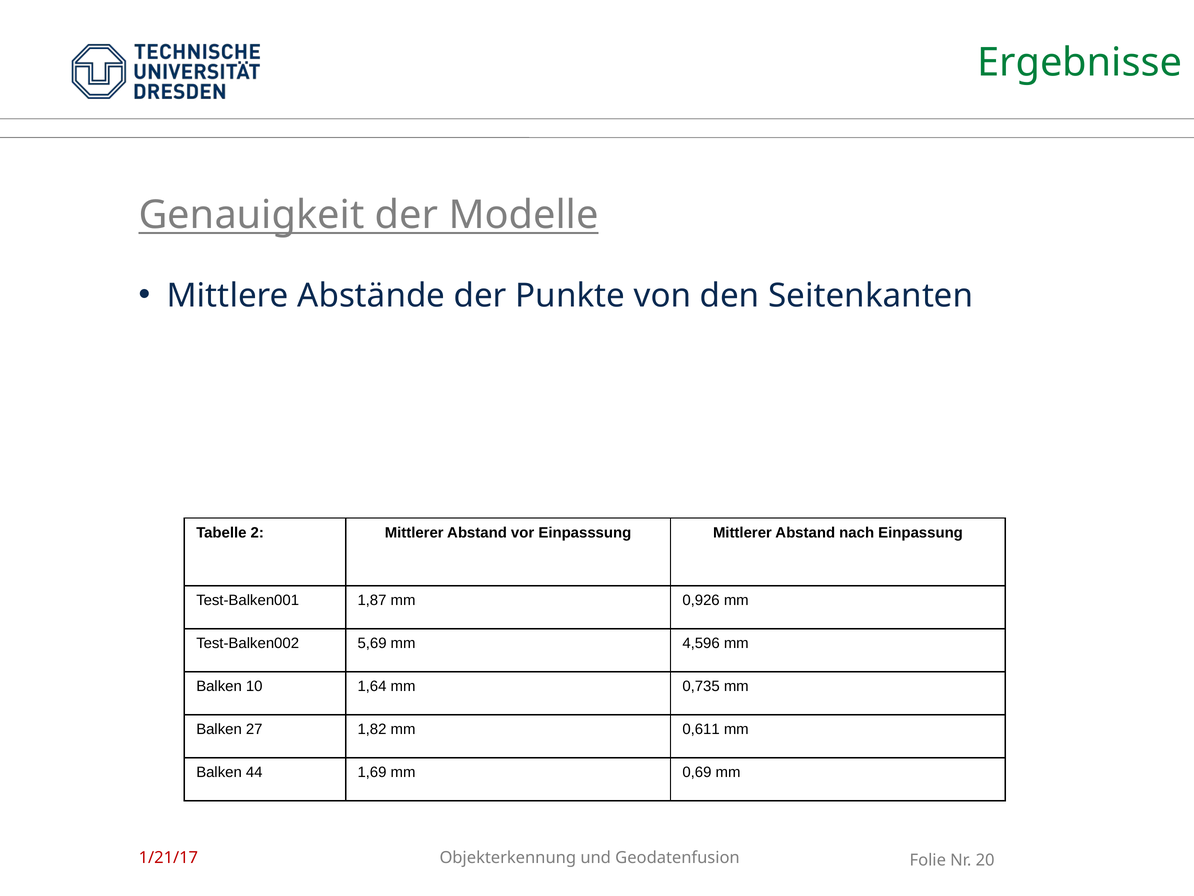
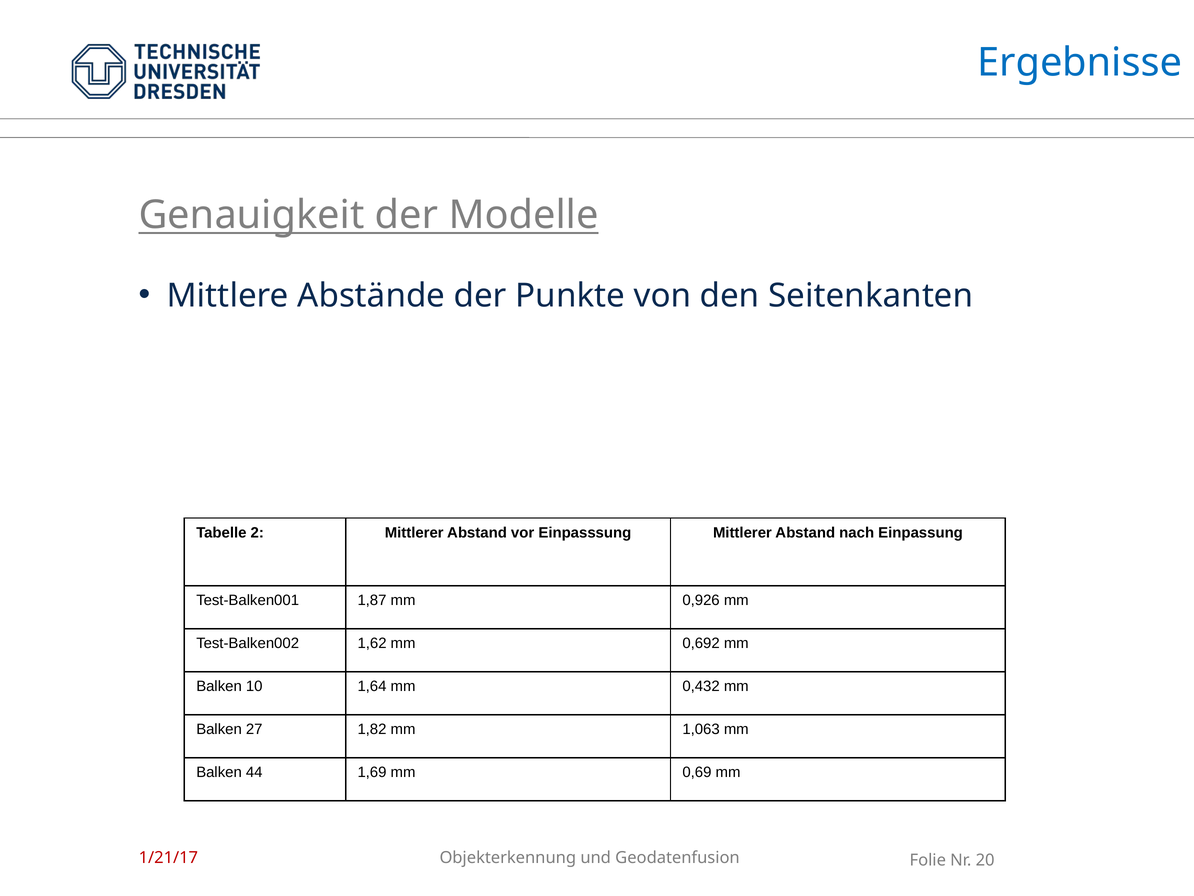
Ergebnisse colour: green -> blue (1080, 63)
5,69: 5,69 -> 1,62 (372, 643)
4,596: 4,596 -> 0,692 (701, 643)
0,735: 0,735 -> 0,432 (701, 686)
0,611: 0,611 -> 1,063 (701, 729)
